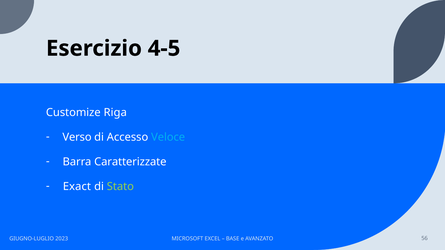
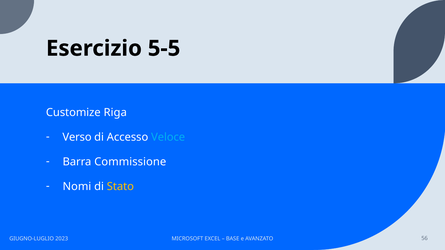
4-5: 4-5 -> 5-5 (164, 48)
Caratterizzate: Caratterizzate -> Commissione (130, 162)
Exact: Exact -> Nomi (77, 187)
Stato colour: light green -> yellow (120, 187)
